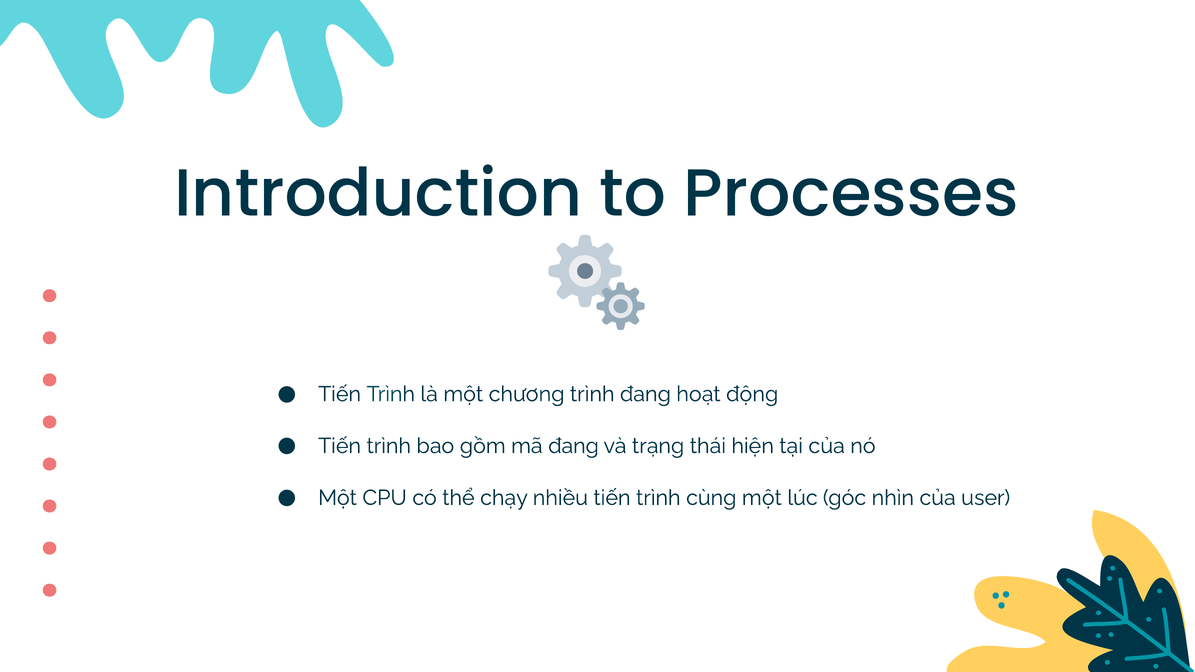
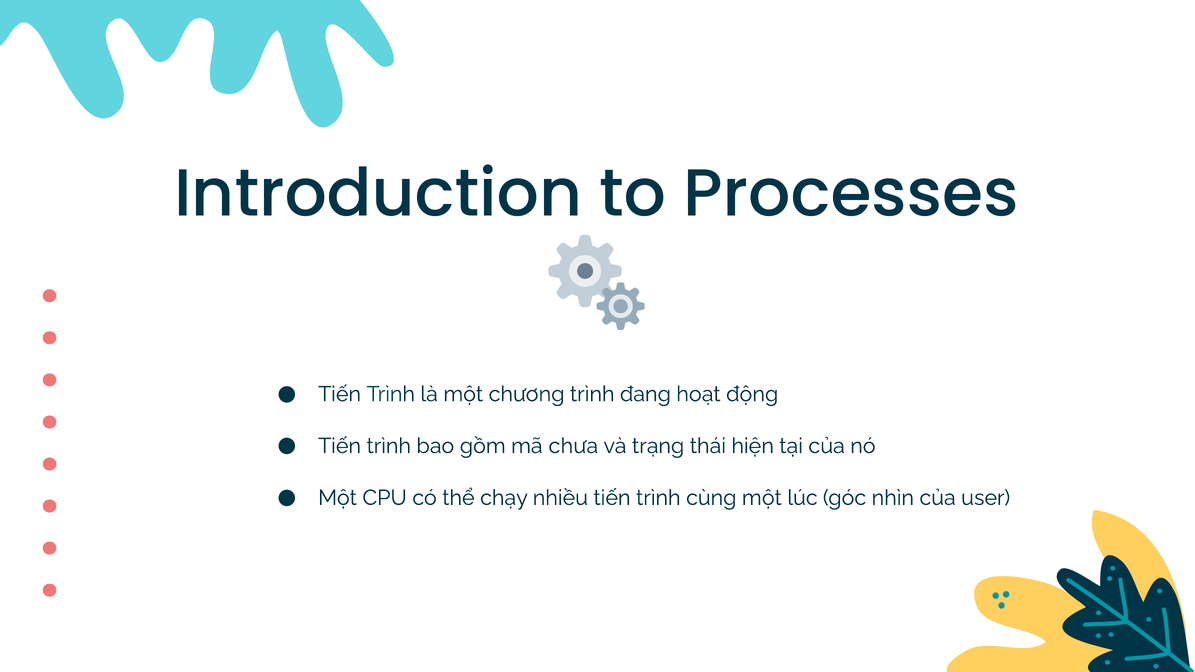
mã đang: đang -> chưa (573, 446)
